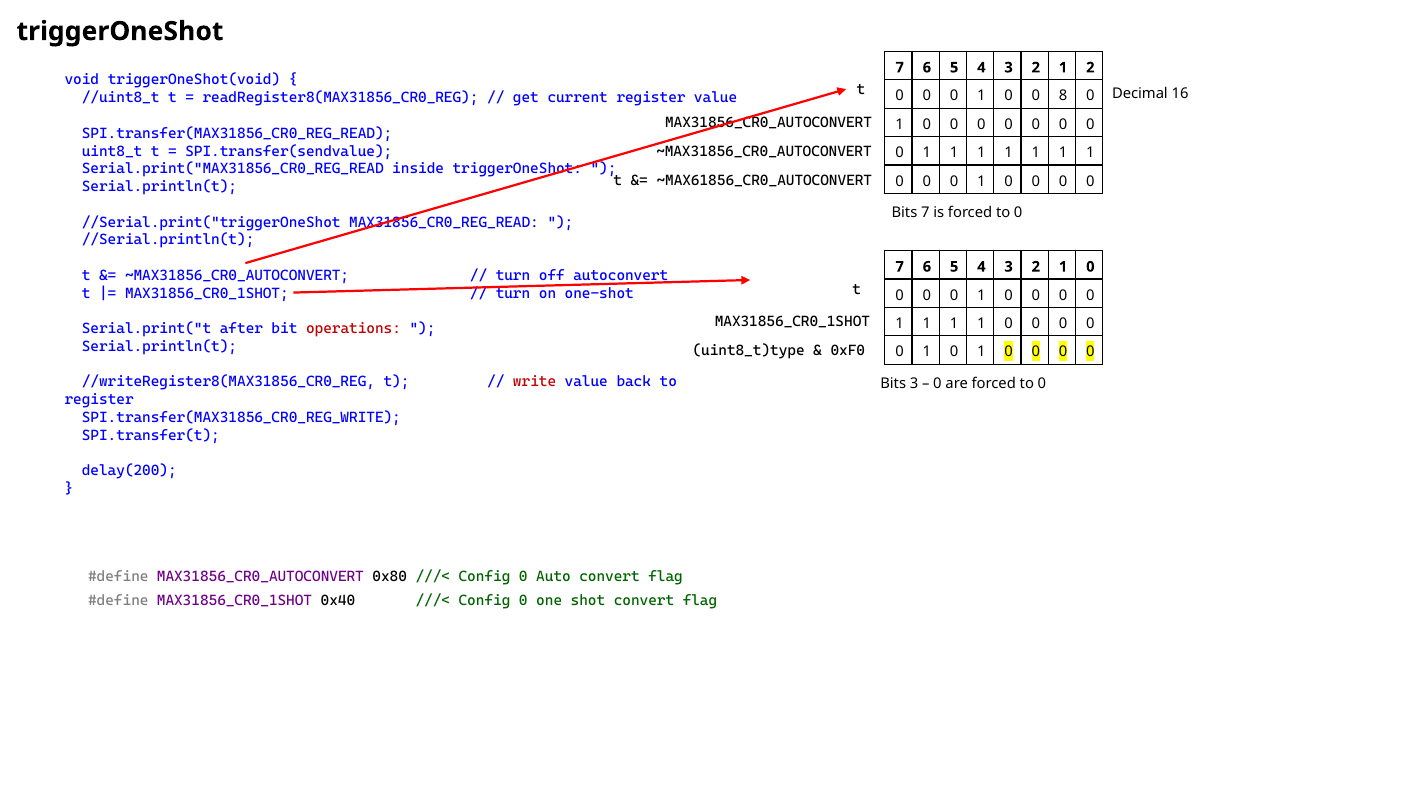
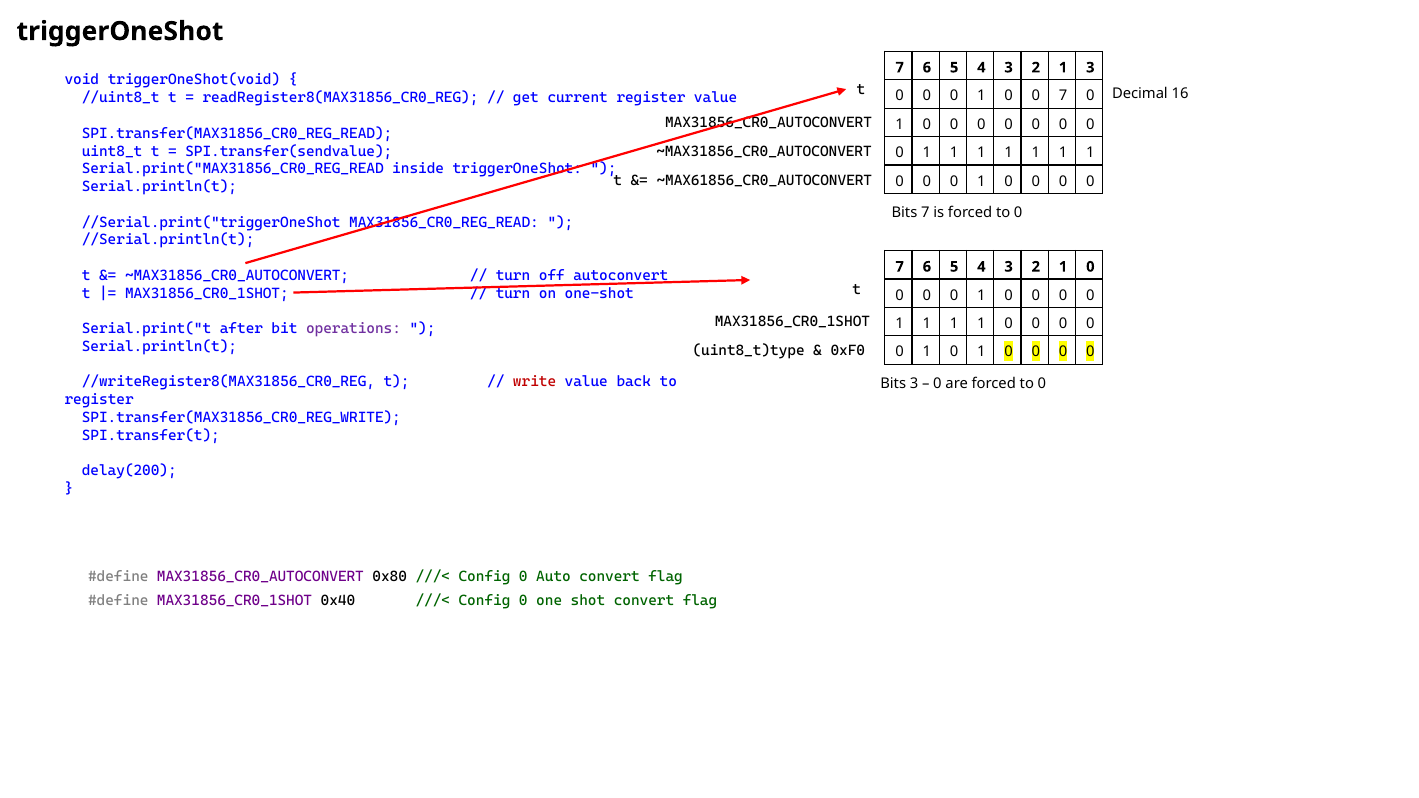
1 2: 2 -> 3 (1090, 68)
0 8: 8 -> 7 (1063, 96)
operations colour: red -> purple (353, 329)
